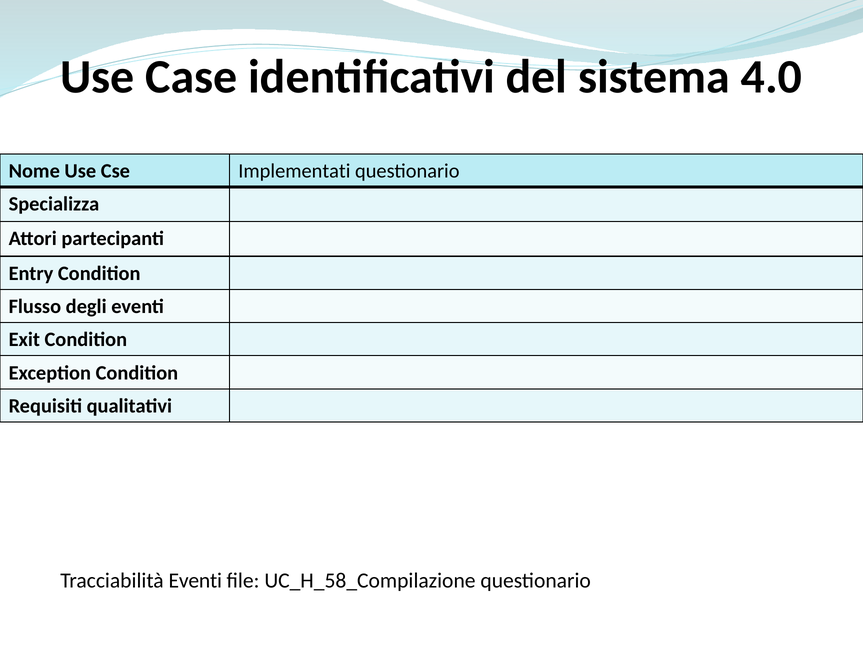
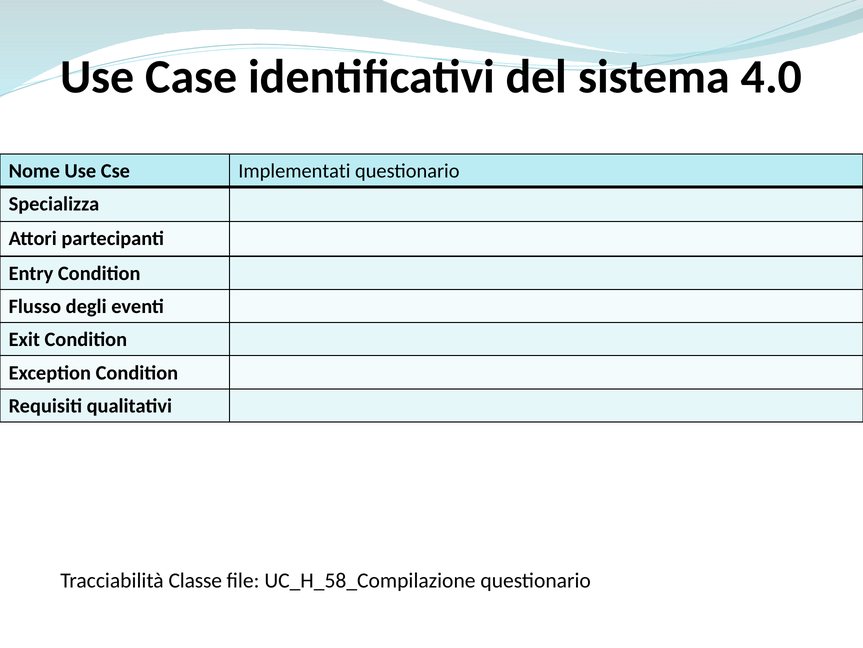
Tracciabilità Eventi: Eventi -> Classe (195, 580)
